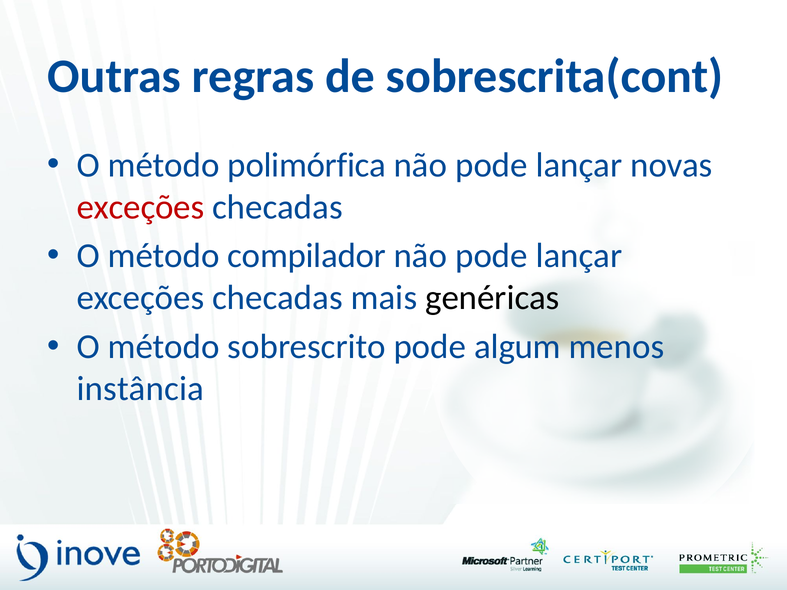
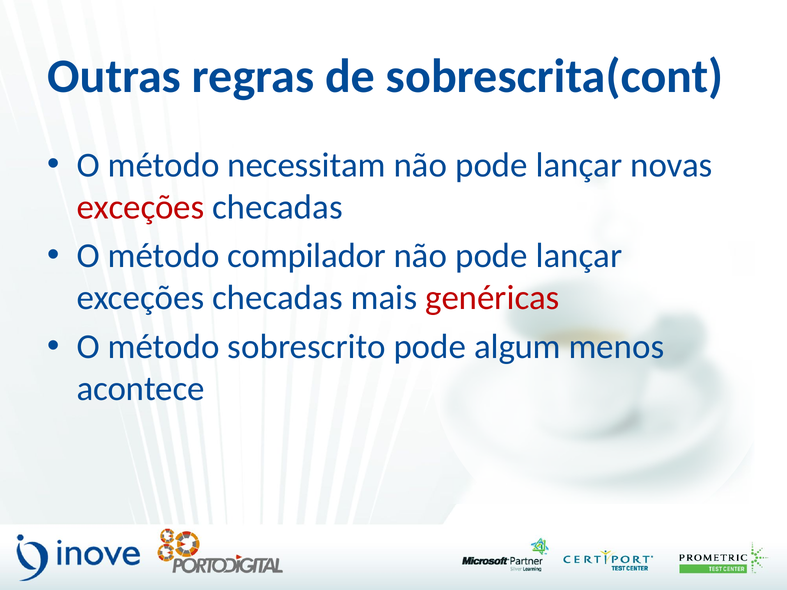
polimórfica: polimórfica -> necessitam (307, 165)
genéricas colour: black -> red (492, 298)
instância: instância -> acontece (141, 389)
